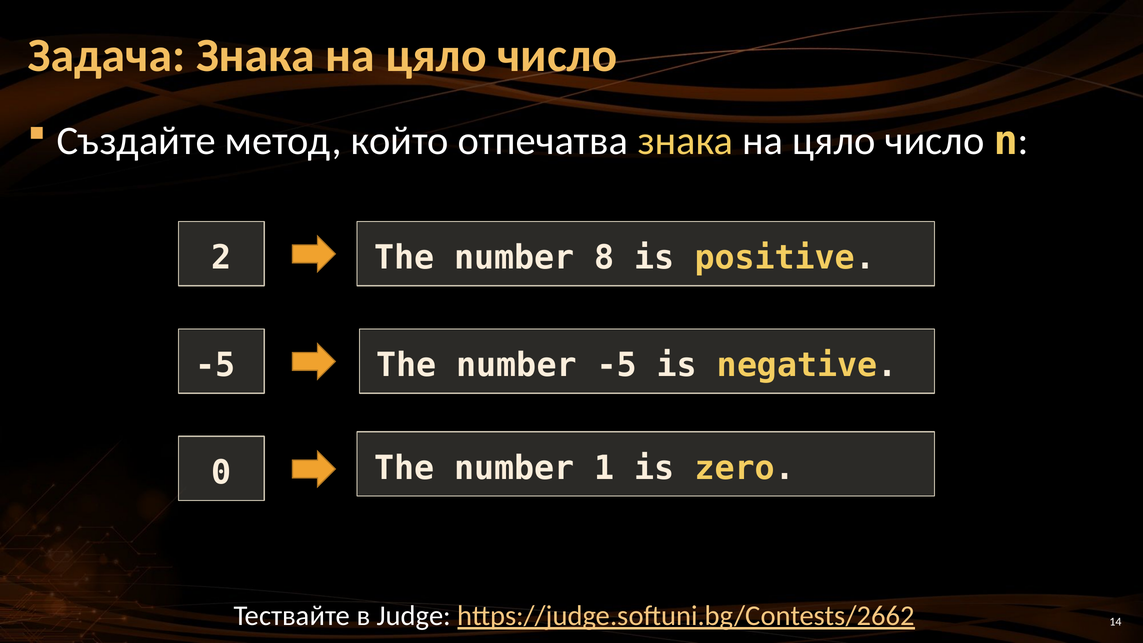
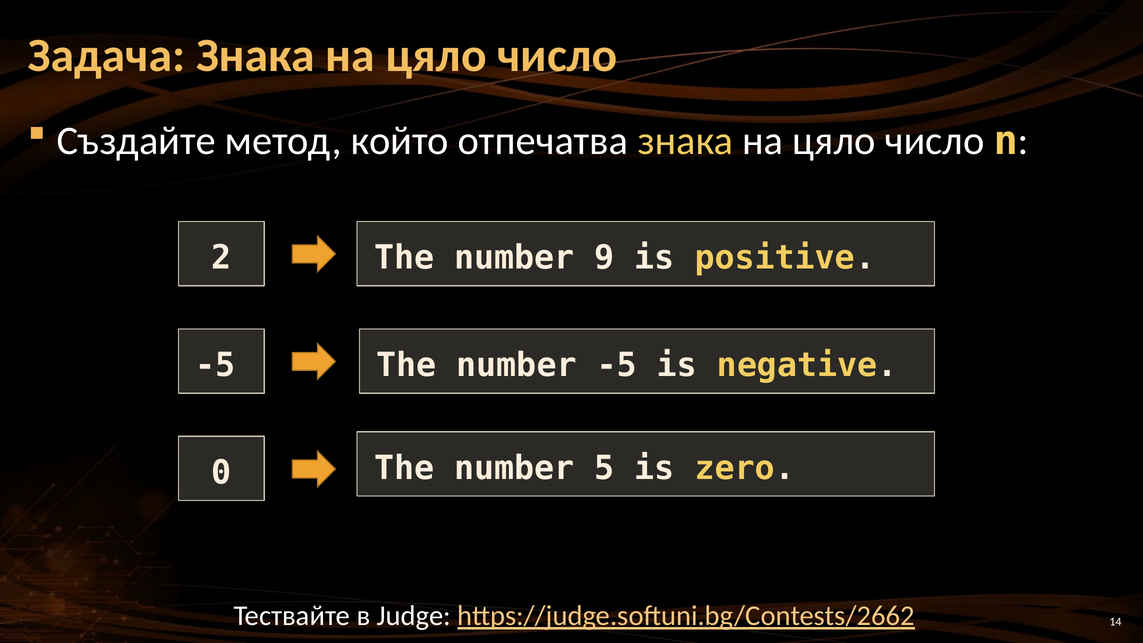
8: 8 -> 9 (604, 258)
1: 1 -> 5 (604, 468)
